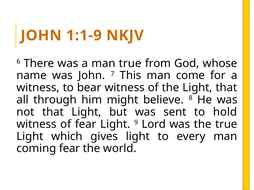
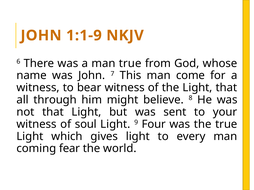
hold: hold -> your (225, 112)
of fear: fear -> soul (86, 124)
Lord: Lord -> Four (154, 124)
